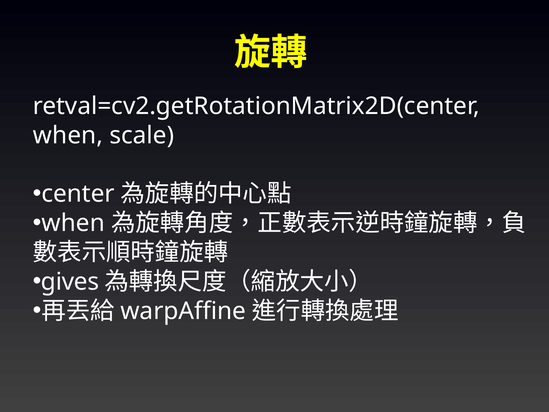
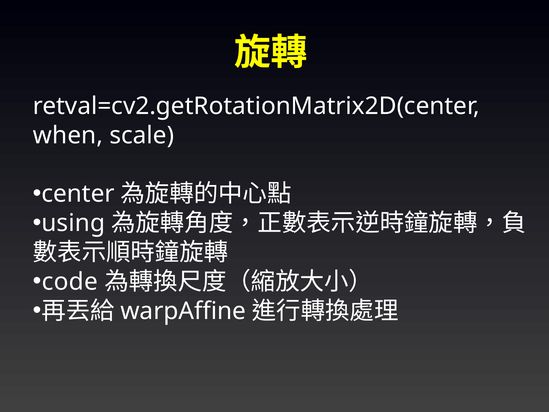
when: when -> using (73, 223)
gives: gives -> code (70, 282)
